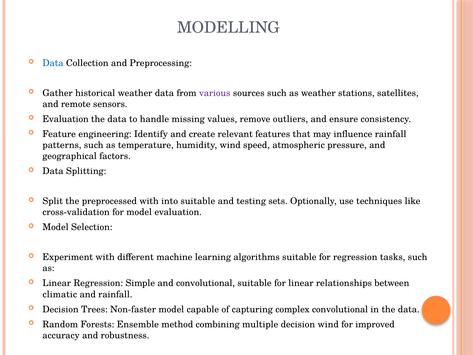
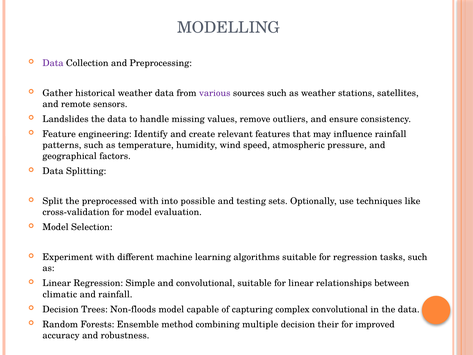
Data colour: blue -> purple (53, 63)
Evaluation: Evaluation -> Landslides (66, 119)
into suitable: suitable -> possible (198, 201)
Non-faster: Non-faster -> Non-floods (133, 309)
decision wind: wind -> their (328, 324)
